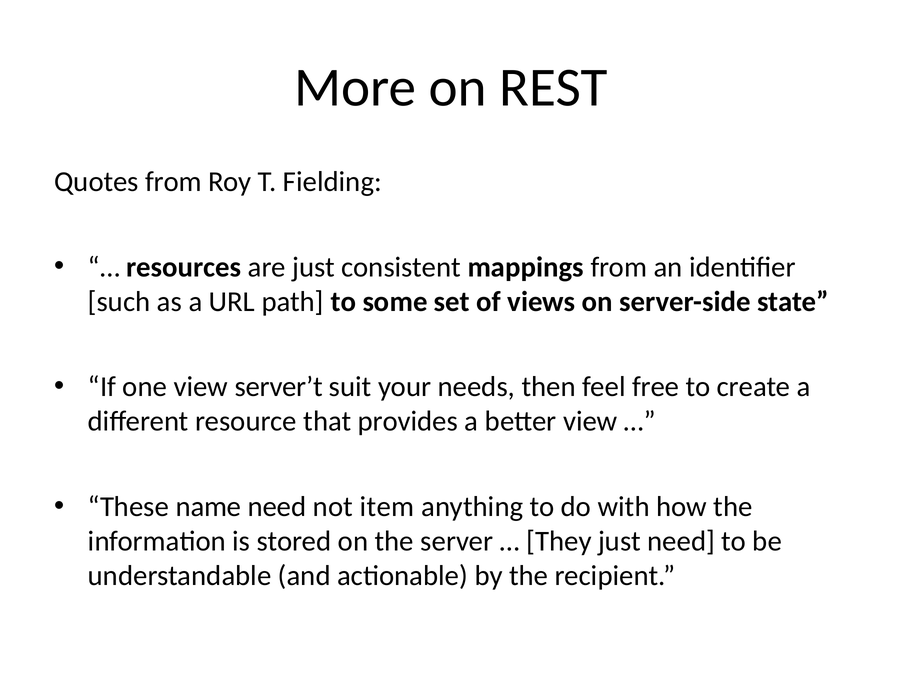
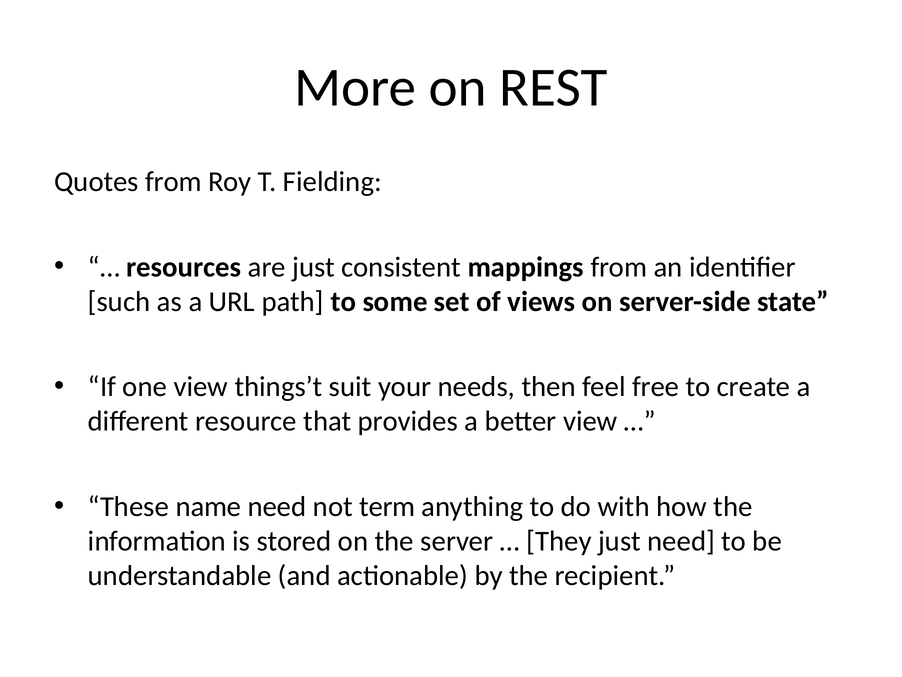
server’t: server’t -> things’t (279, 387)
item: item -> term (387, 506)
